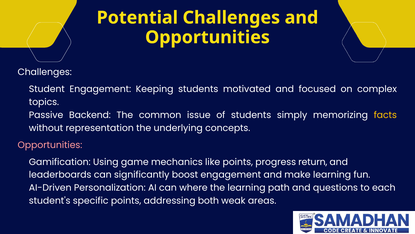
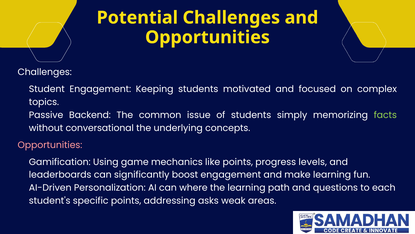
facts colour: yellow -> light green (385, 115)
representation: representation -> conversational (100, 128)
return: return -> levels (313, 162)
both: both -> asks (208, 200)
